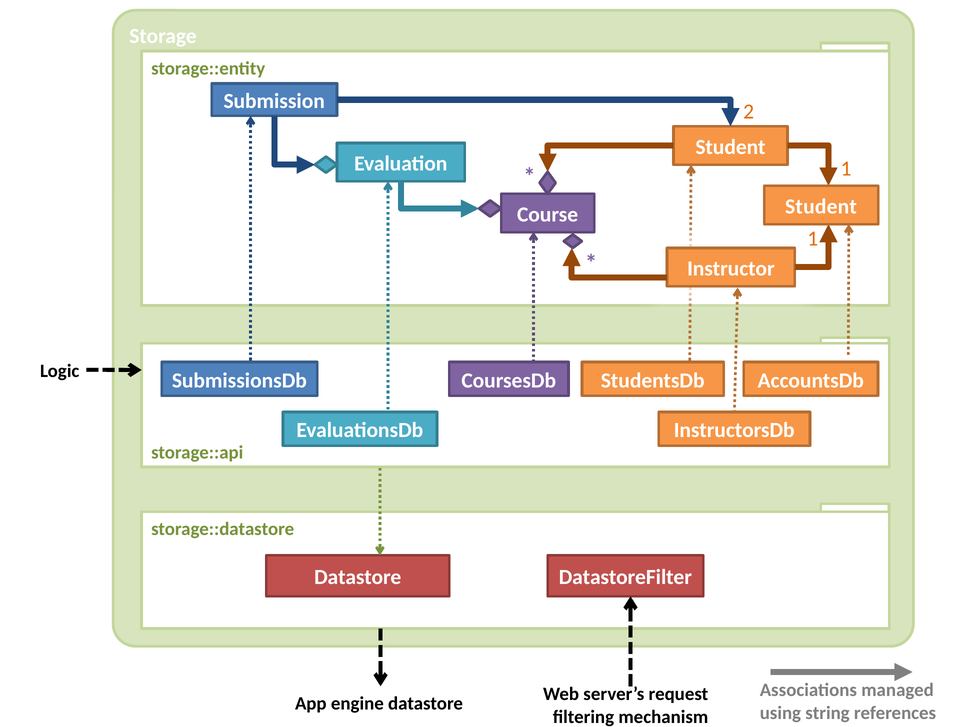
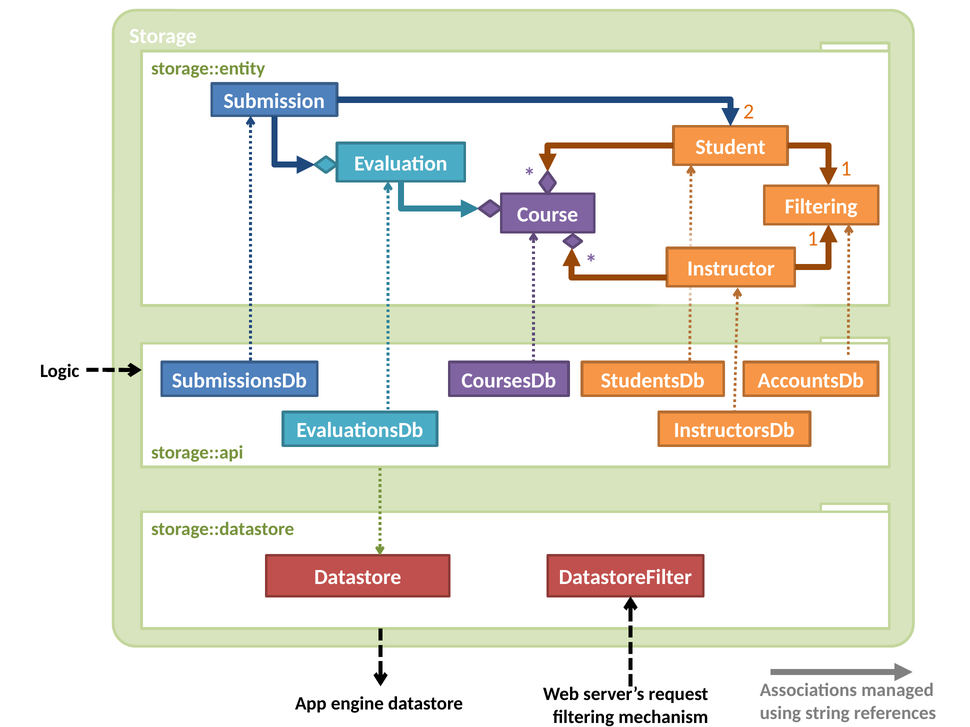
Course Student: Student -> Filtering (821, 207)
